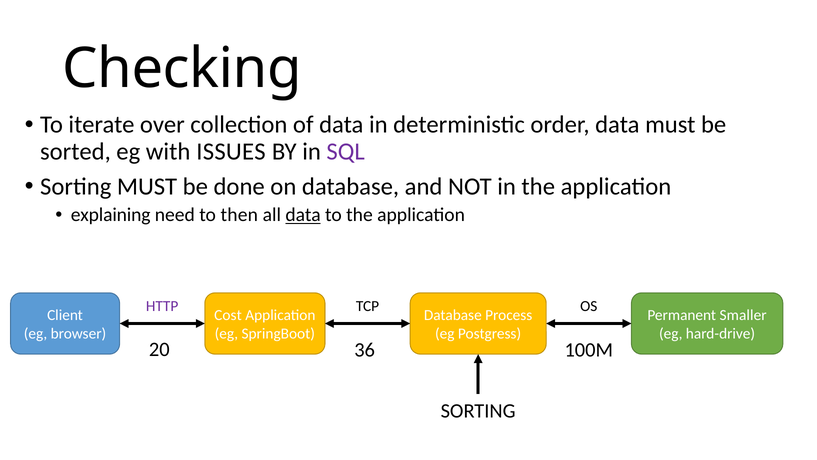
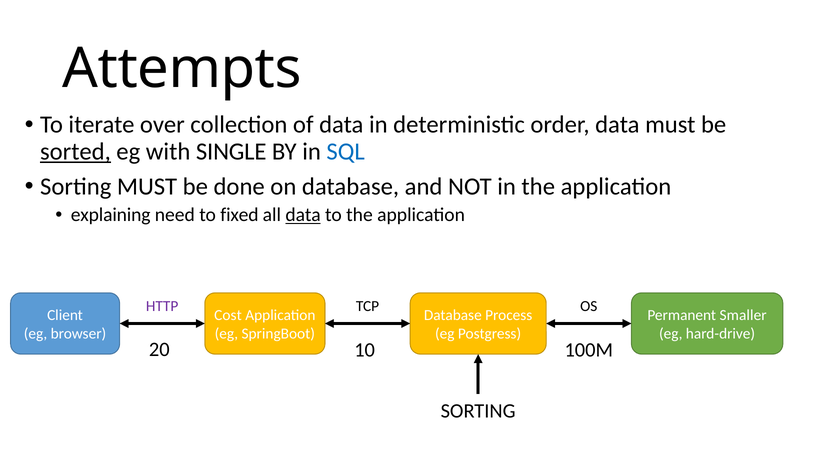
Checking: Checking -> Attempts (182, 69)
sorted underline: none -> present (75, 151)
ISSUES: ISSUES -> SINGLE (231, 151)
SQL colour: purple -> blue (346, 151)
then: then -> fixed (239, 215)
36: 36 -> 10 (365, 350)
